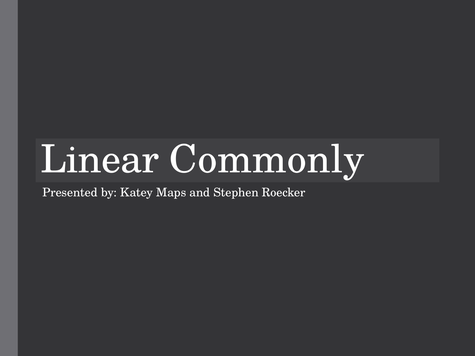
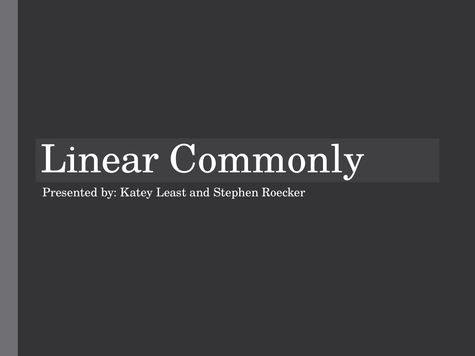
Maps: Maps -> Least (171, 193)
